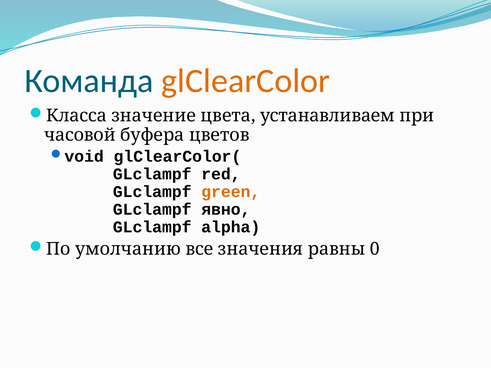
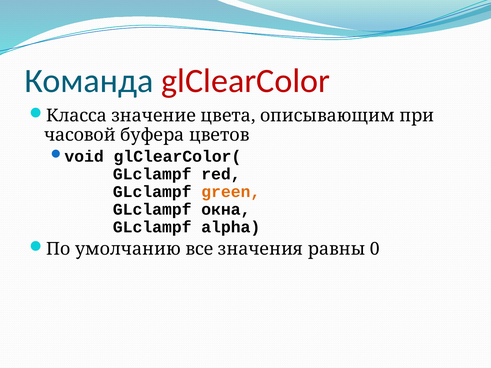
glClearColor colour: orange -> red (246, 81)
устанавливаем: устанавливаем -> описывающим (327, 116)
явно: явно -> окна (226, 210)
